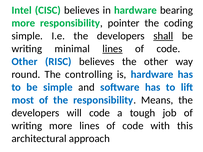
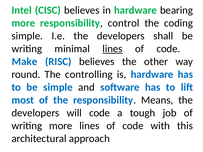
pointer: pointer -> control (124, 23)
shall underline: present -> none (163, 36)
Other: Other -> Make (24, 62)
